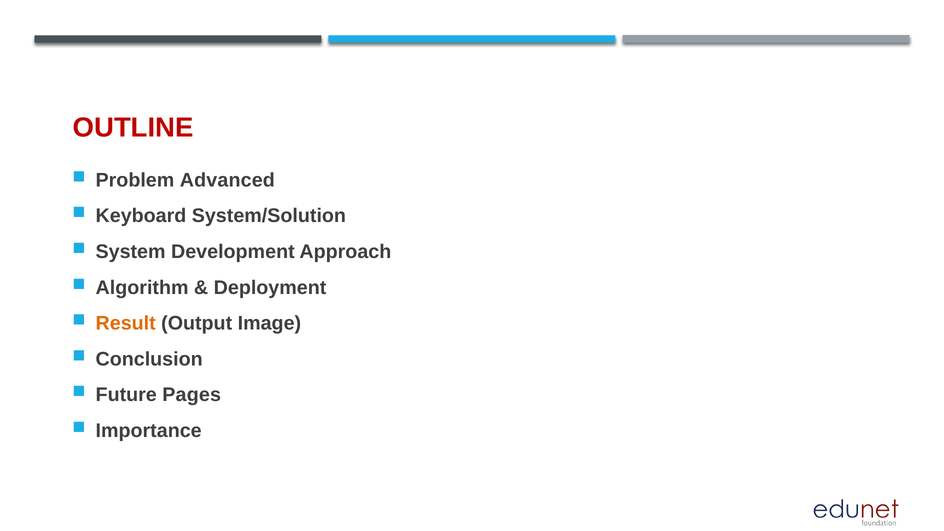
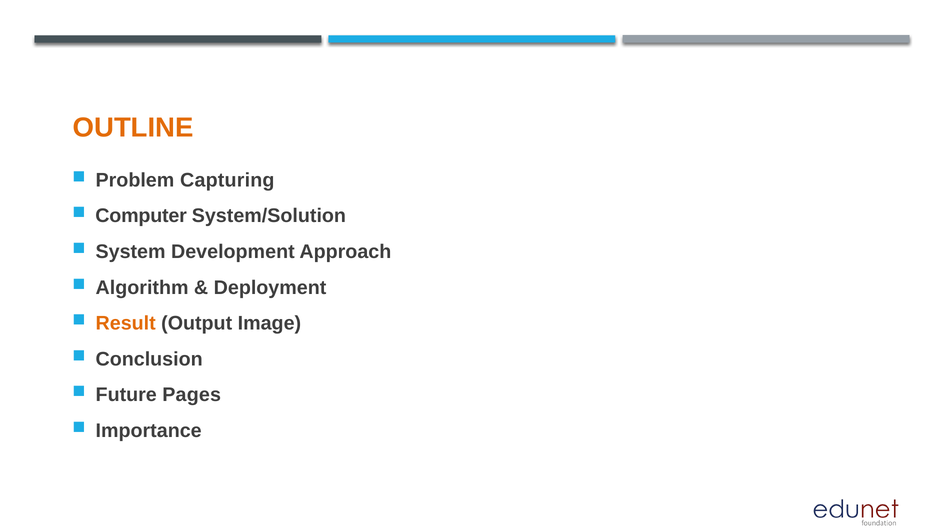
OUTLINE colour: red -> orange (133, 128)
Advanced: Advanced -> Capturing (227, 180)
Keyboard: Keyboard -> Computer (141, 216)
